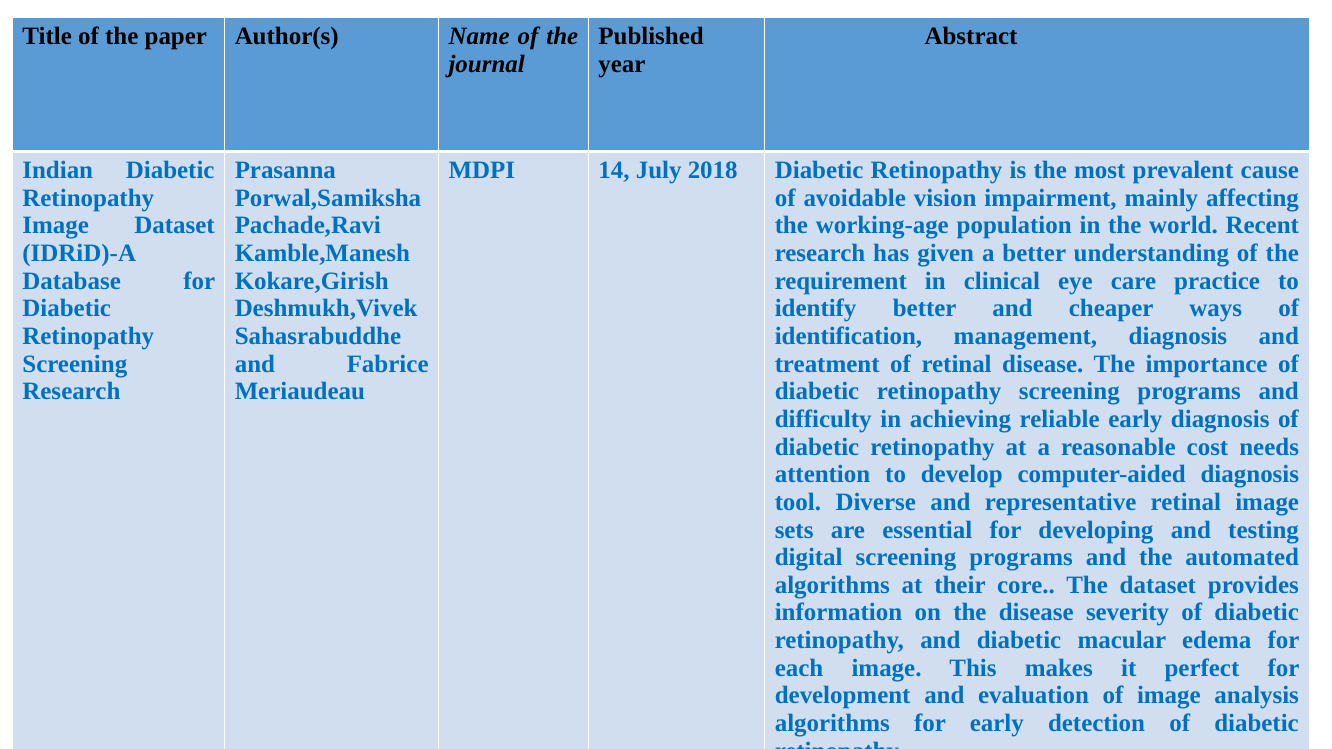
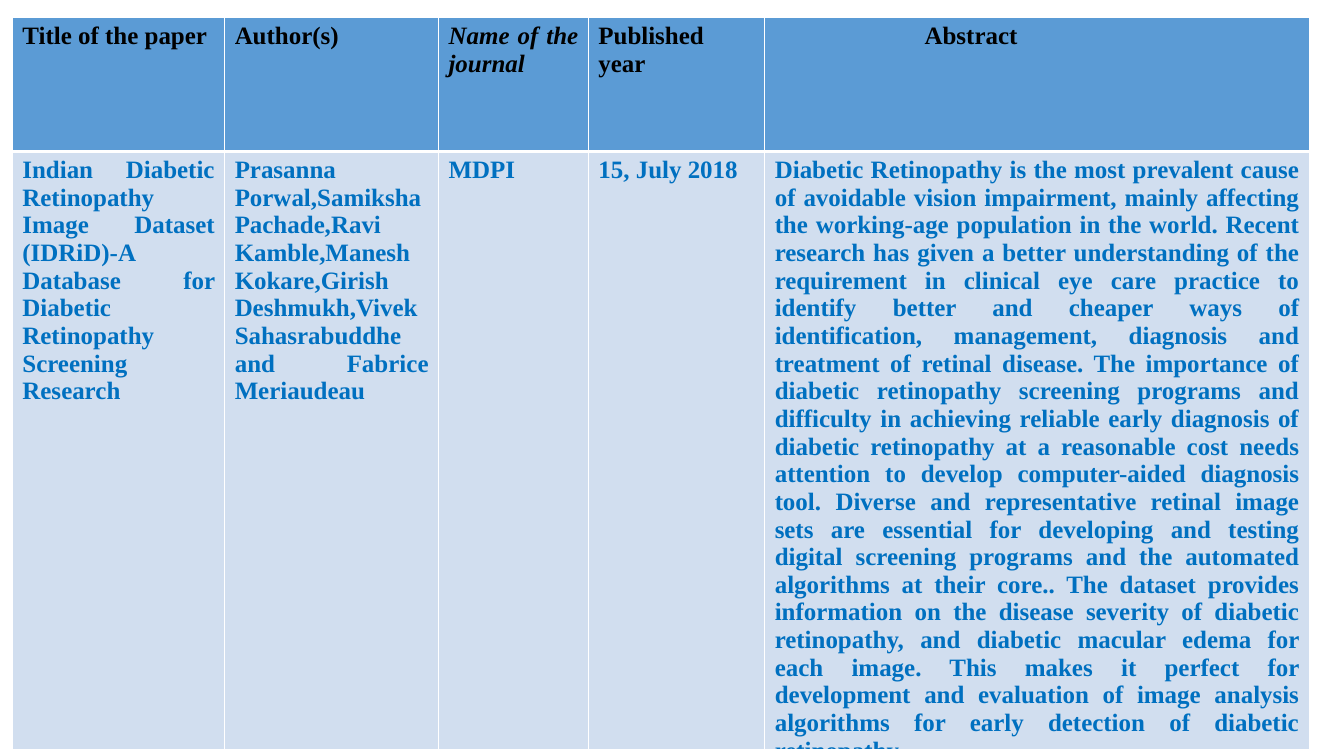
14: 14 -> 15 (614, 171)
